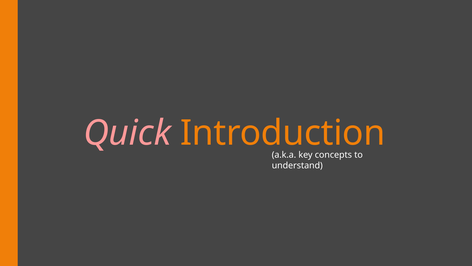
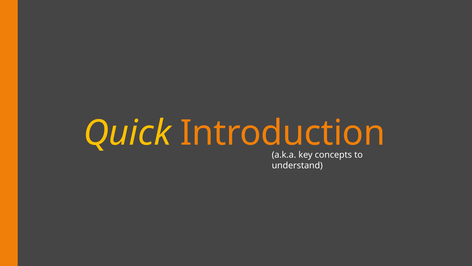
Quick colour: pink -> yellow (127, 133)
